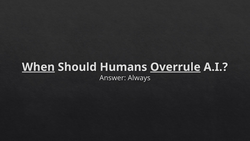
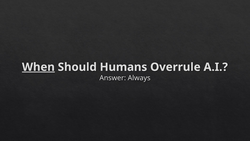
Overrule underline: present -> none (175, 67)
